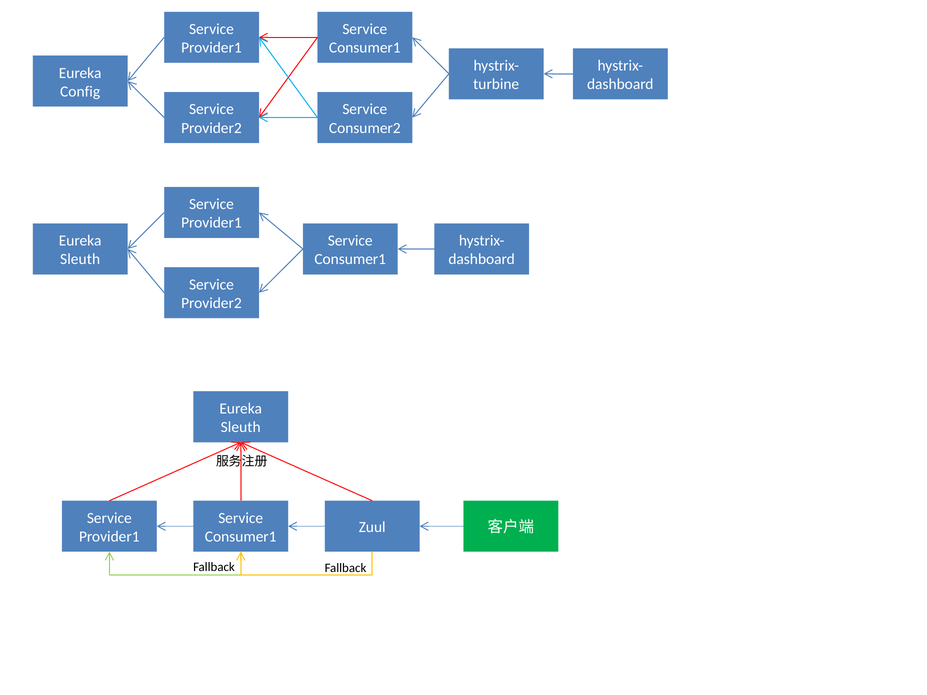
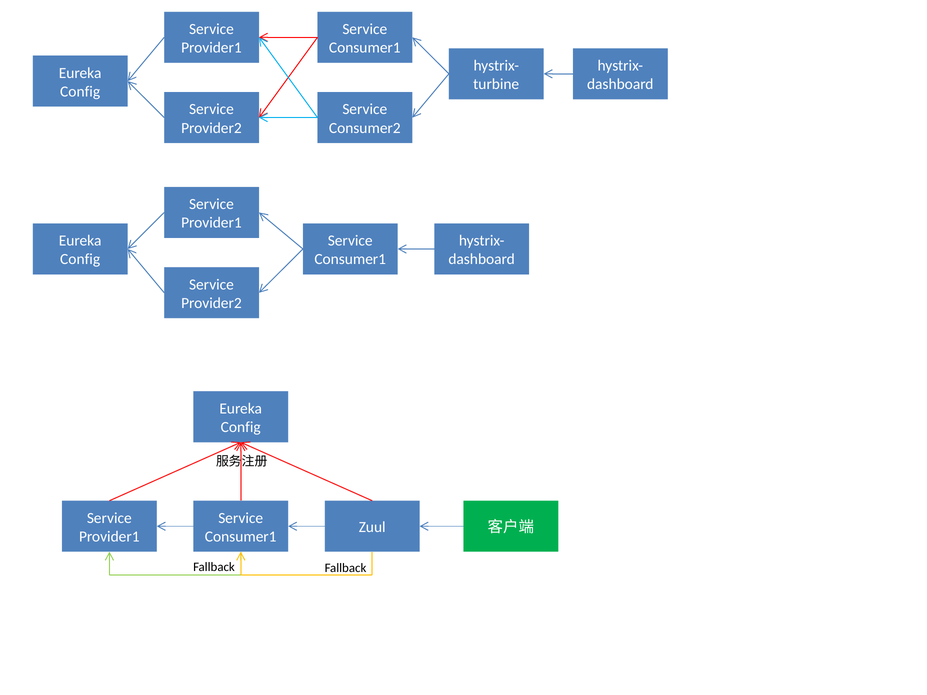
Sleuth: Sleuth -> Config (80, 259)
Sleuth: Sleuth -> Config (241, 427)
